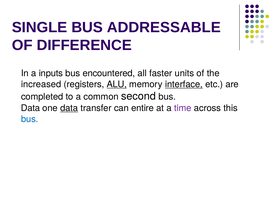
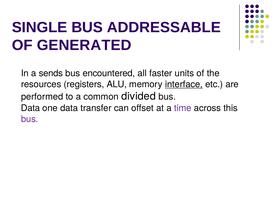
DIFFERENCE: DIFFERENCE -> GENERATED (84, 45)
inputs: inputs -> sends (51, 73)
increased: increased -> resources (41, 84)
ALU underline: present -> none (117, 84)
completed: completed -> performed (42, 97)
second: second -> divided (139, 96)
data underline: present -> none (69, 108)
entire: entire -> offset (143, 108)
bus colour: blue -> purple (30, 119)
